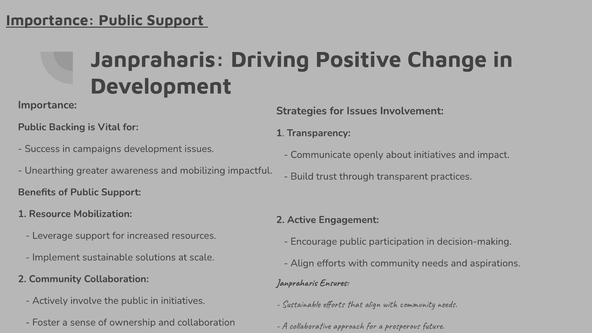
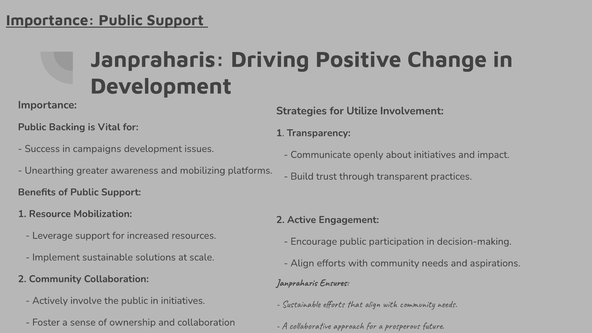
for Issues: Issues -> Utilize (362, 111)
impactful: impactful -> platforms (250, 170)
